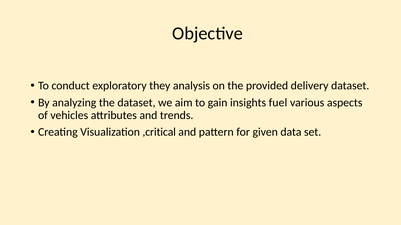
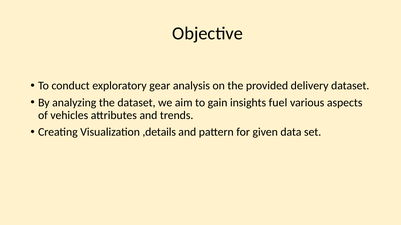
they: they -> gear (160, 86)
,critical: ,critical -> ,details (159, 132)
